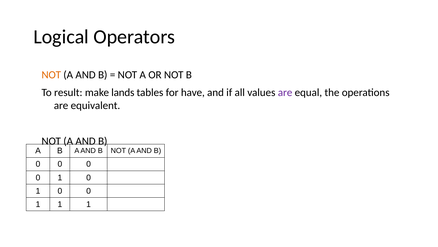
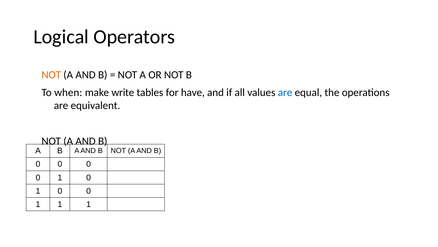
result: result -> when (68, 92)
lands: lands -> write (123, 92)
are colour: purple -> blue (285, 92)
